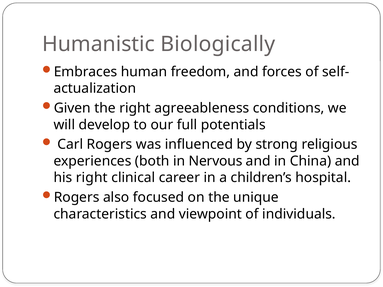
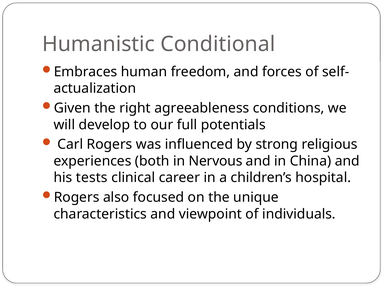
Biologically: Biologically -> Conditional (218, 44)
his right: right -> tests (92, 178)
